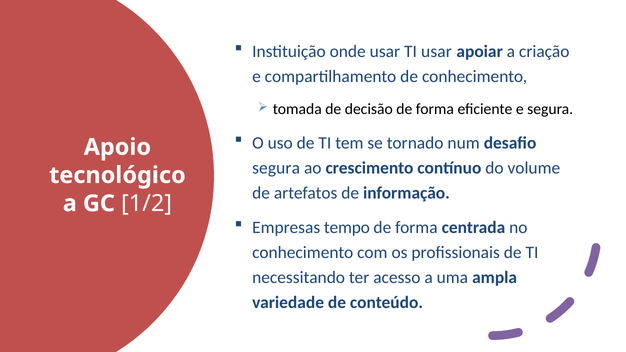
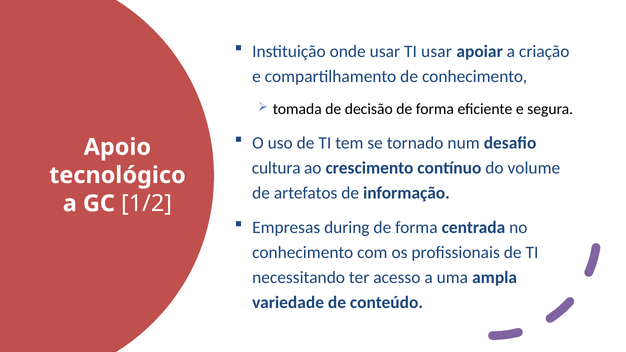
segura: segura -> cultura (276, 168)
tempo: tempo -> during (347, 227)
